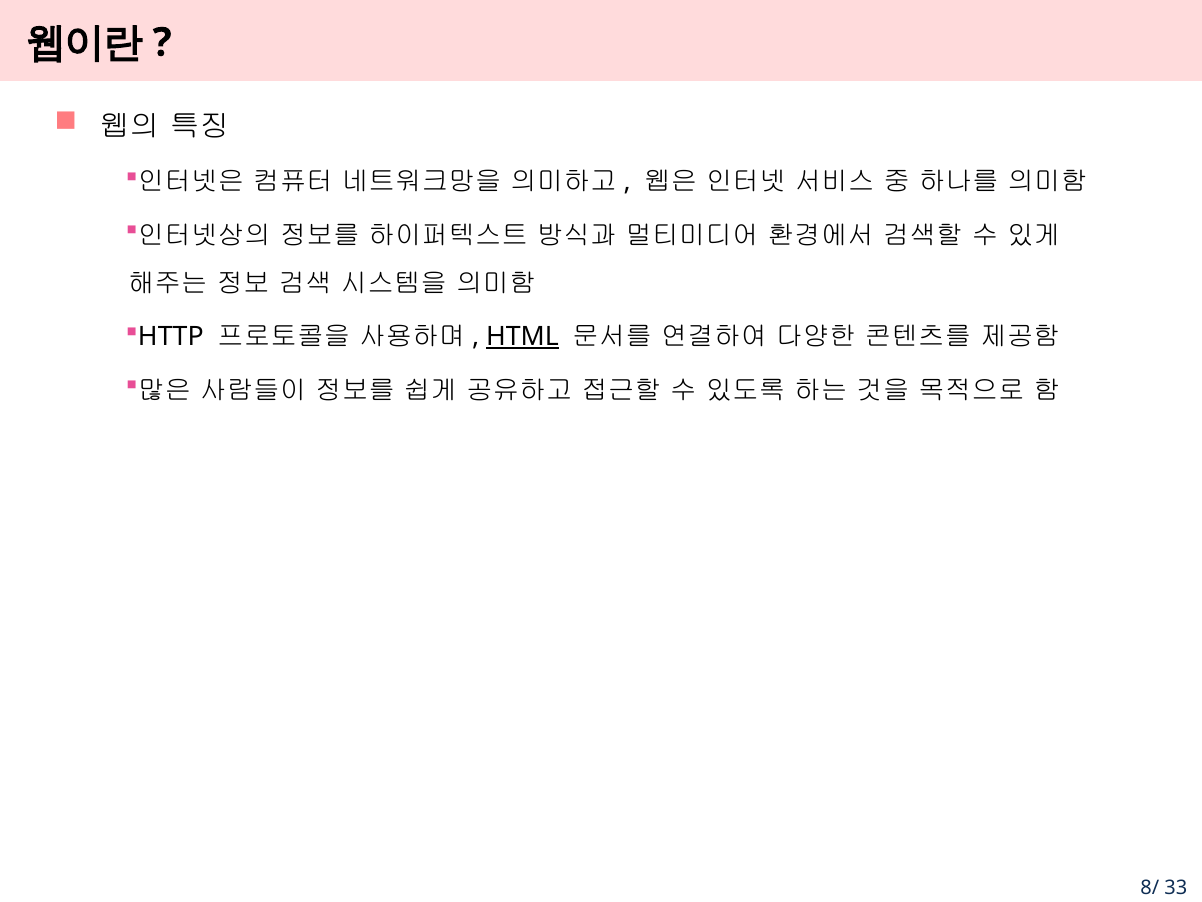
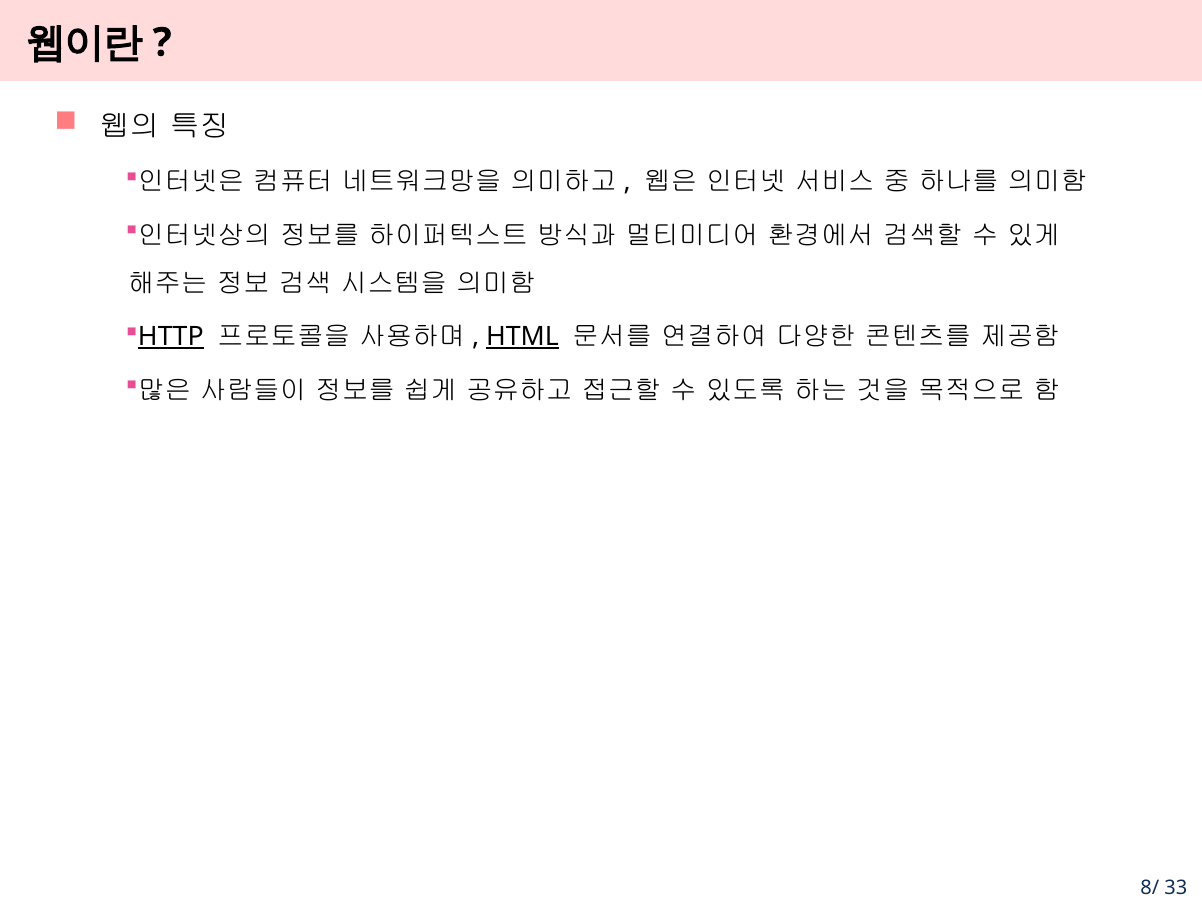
HTTP underline: none -> present (171, 337)
